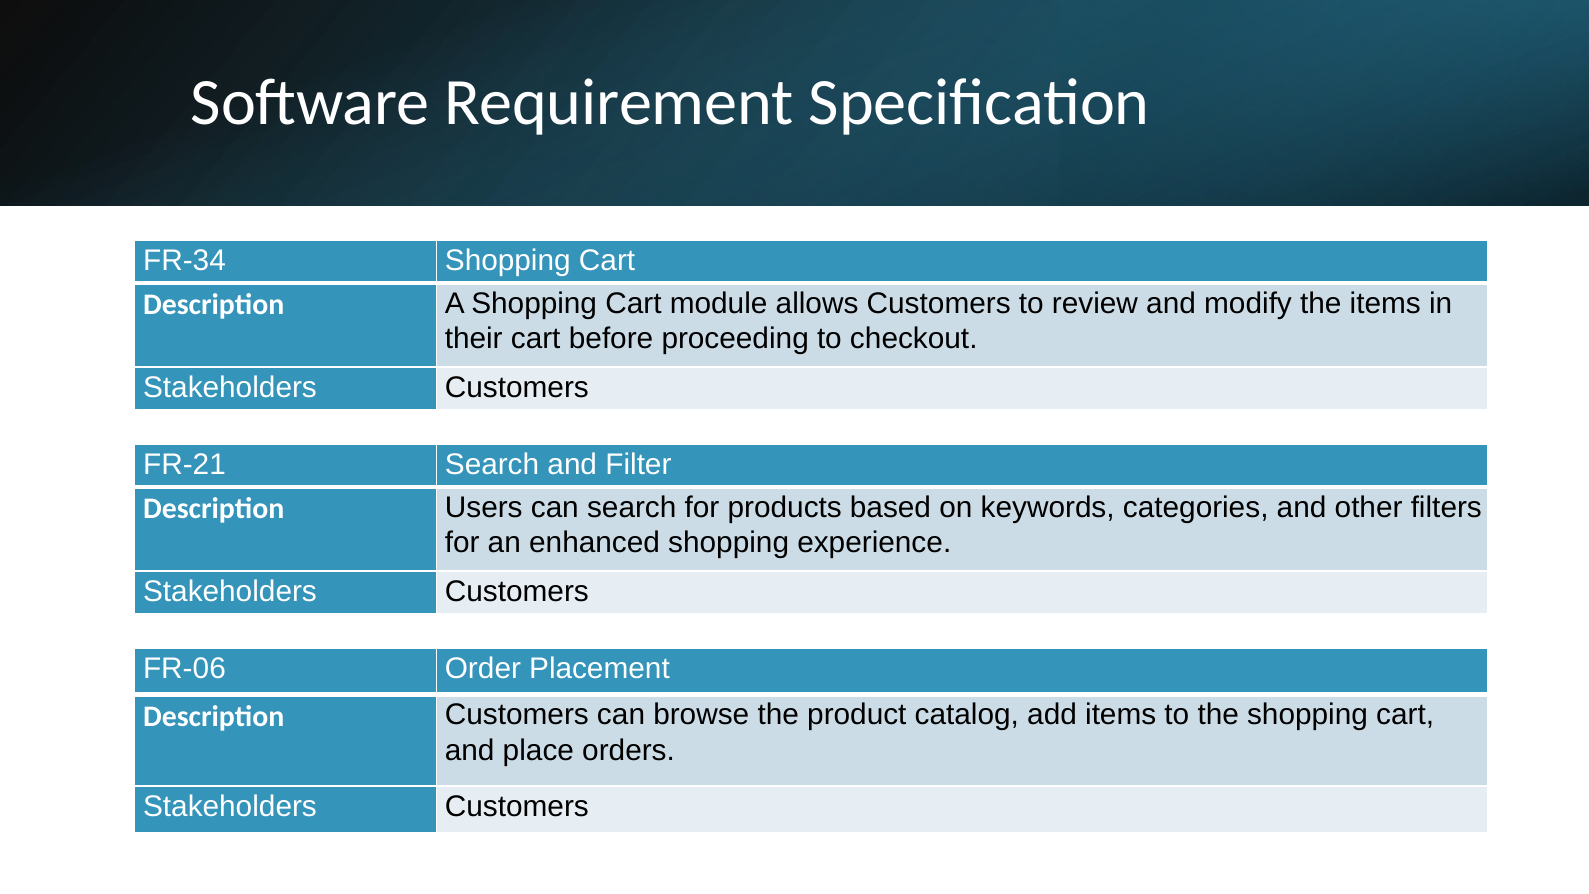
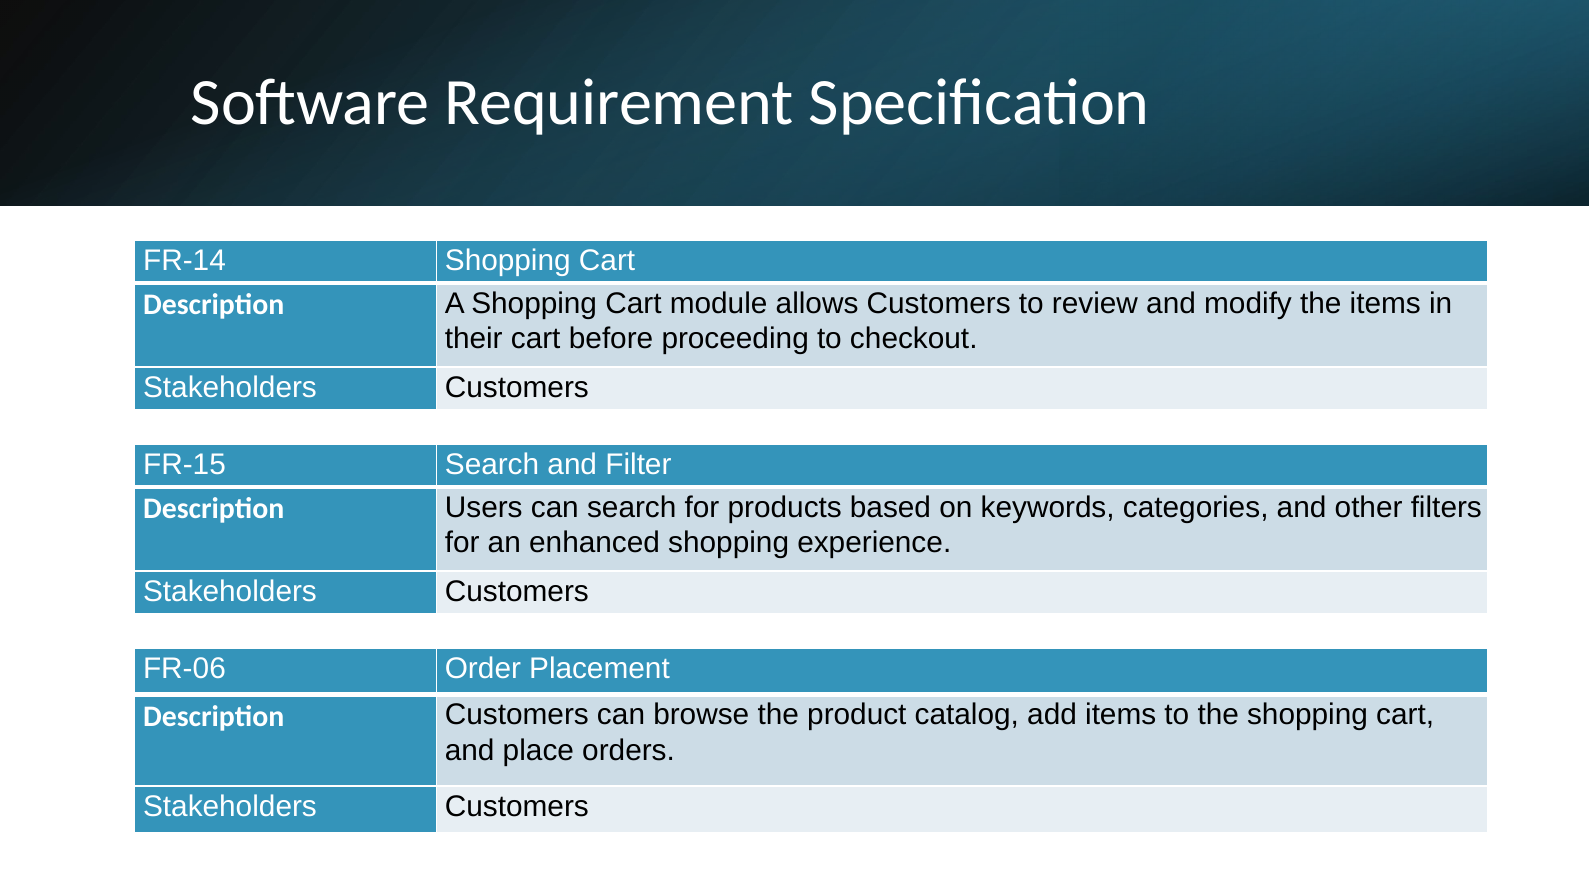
FR-34: FR-34 -> FR-14 (184, 261)
FR-21: FR-21 -> FR-15 (184, 465)
